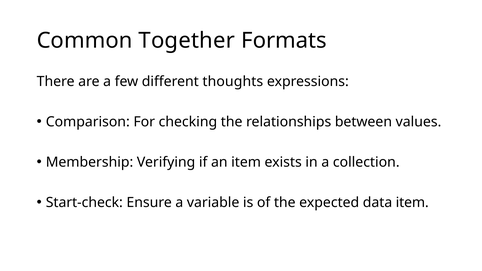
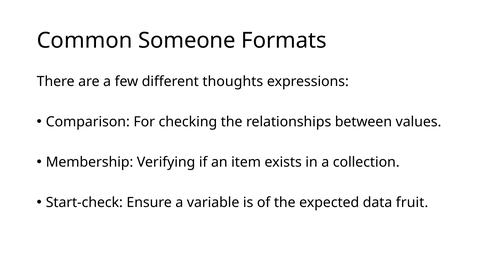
Together: Together -> Someone (187, 40)
data item: item -> fruit (412, 203)
